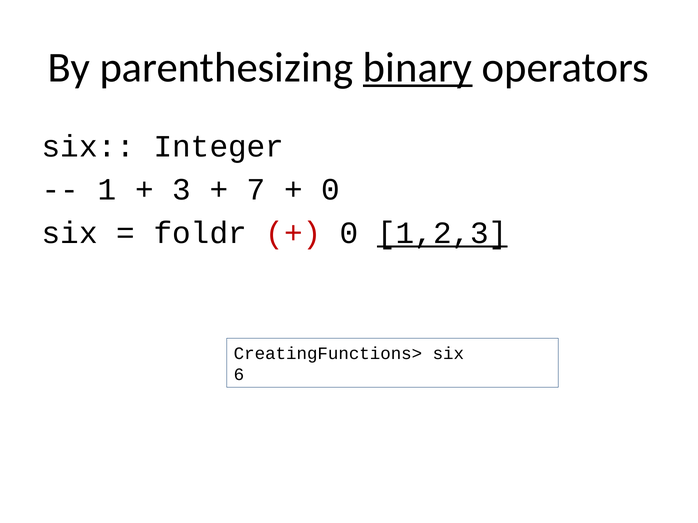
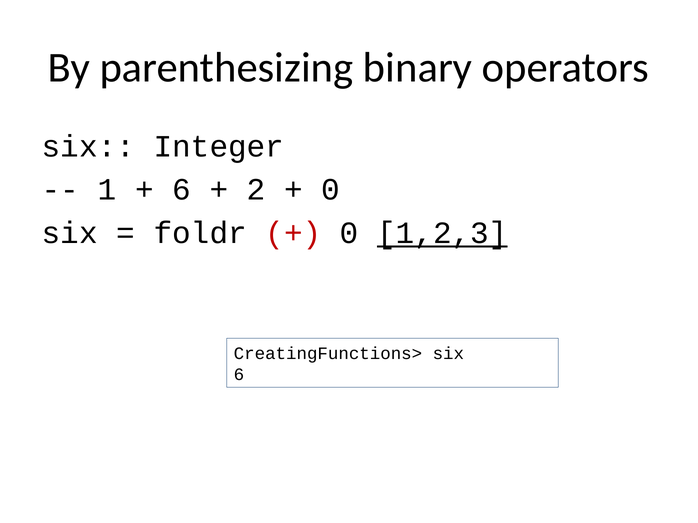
binary underline: present -> none (418, 68)
3: 3 -> 6 (182, 190)
7: 7 -> 2 (256, 190)
